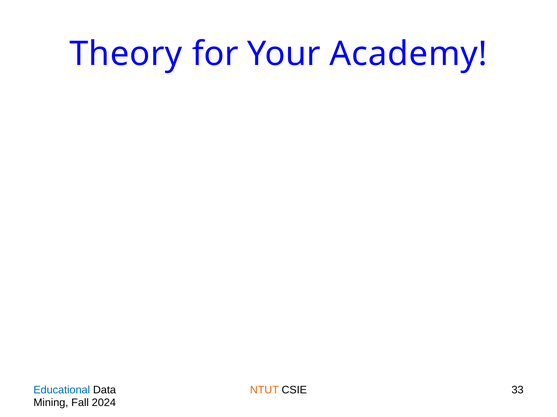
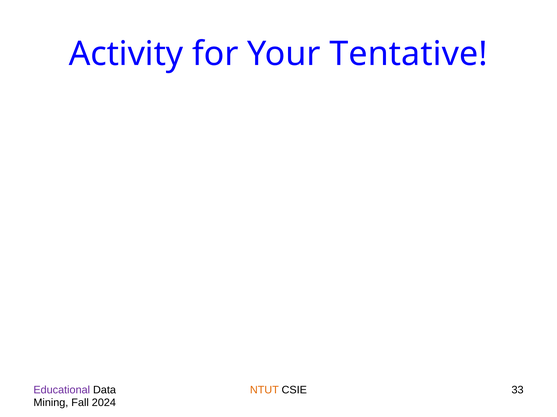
Theory: Theory -> Activity (126, 54)
Academy: Academy -> Tentative (409, 54)
Educational colour: blue -> purple (62, 390)
